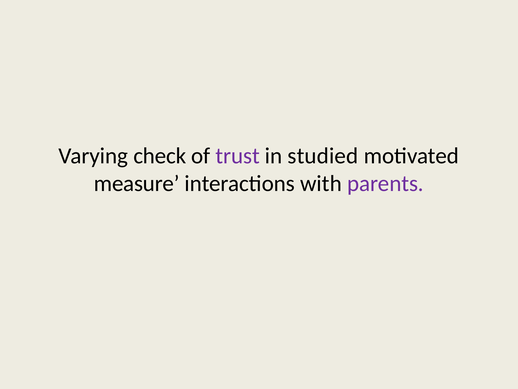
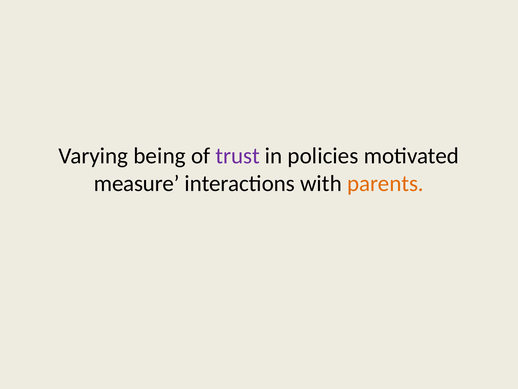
check: check -> being (160, 156)
studied: studied -> policies (323, 156)
parents colour: purple -> orange (385, 183)
